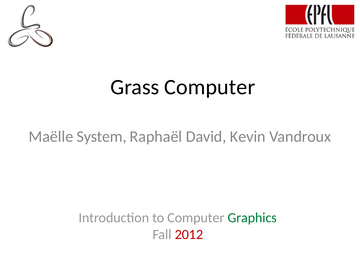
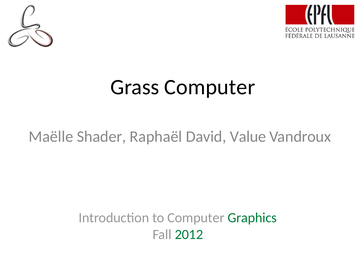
System: System -> Shader (101, 137)
Kevin: Kevin -> Value (248, 137)
2012 colour: red -> green (189, 235)
